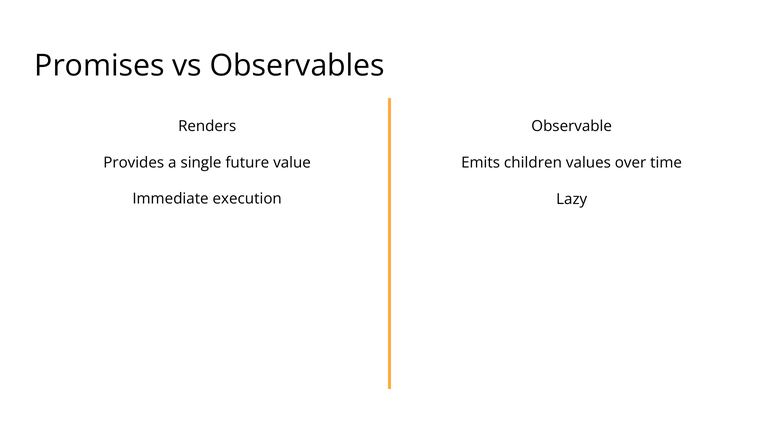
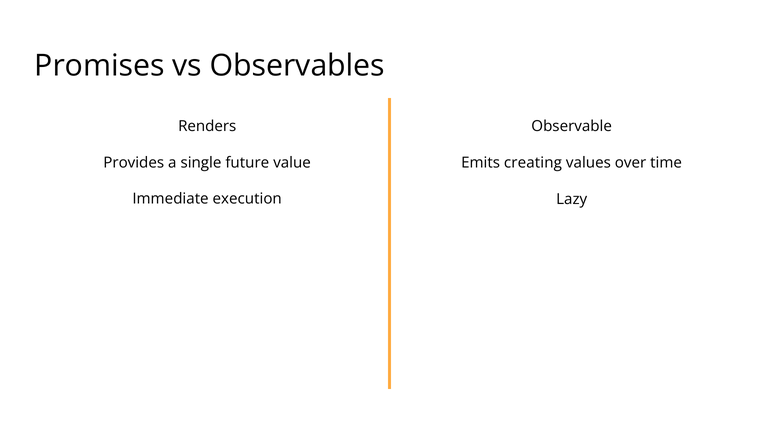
children: children -> creating (533, 163)
